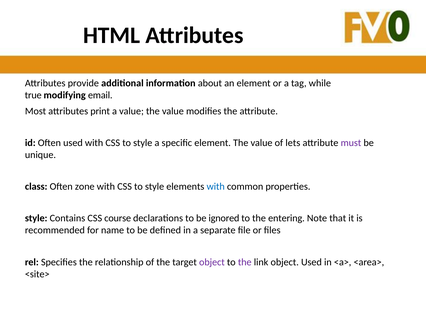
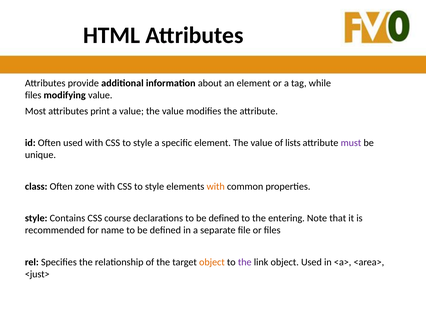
true: true -> files (33, 95)
modifying email: email -> value (100, 95)
lets: lets -> lists (293, 143)
with colour: blue -> orange (216, 187)
declarations to be ignored: ignored -> defined (224, 219)
object colour: purple -> orange (212, 262)
<site>: <site> -> <just> (37, 275)
